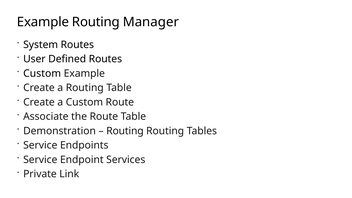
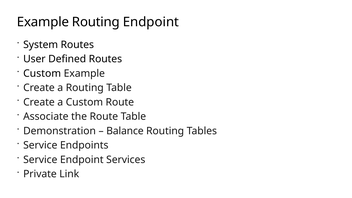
Routing Manager: Manager -> Endpoint (151, 22)
Routing: Routing -> Balance (125, 131)
